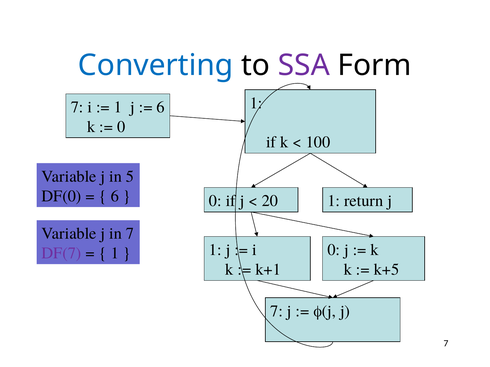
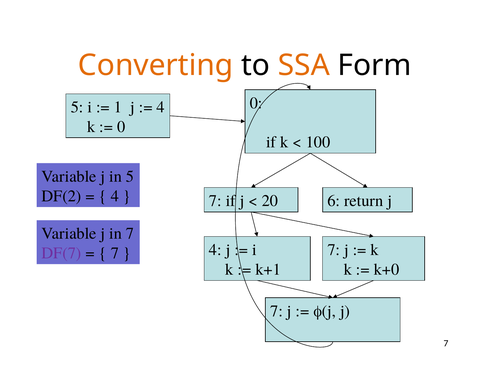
Converting colour: blue -> orange (156, 65)
SSA colour: purple -> orange (304, 65)
1: 1 -> 0 (256, 103)
7: 7 -> 5 (77, 107)
6: 6 -> 4 (161, 107)
DF(0: DF(0 -> DF(2 (61, 196)
6: 6 -> 4 (115, 196)
0: 0 -> 7 (215, 201)
20 1: 1 -> 6 (334, 201)
1: 1 -> 4 (215, 250)
0: 0 -> 7 (334, 250)
1: 1 -> 7 (115, 253)
k+5: k+5 -> k+0 (387, 270)
